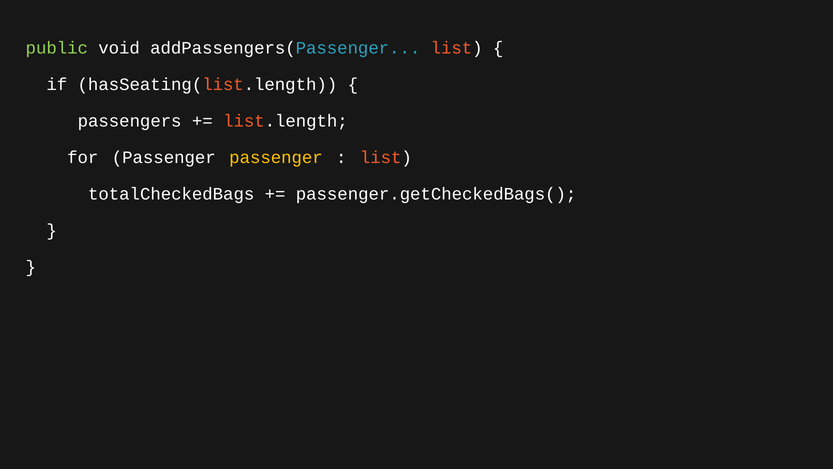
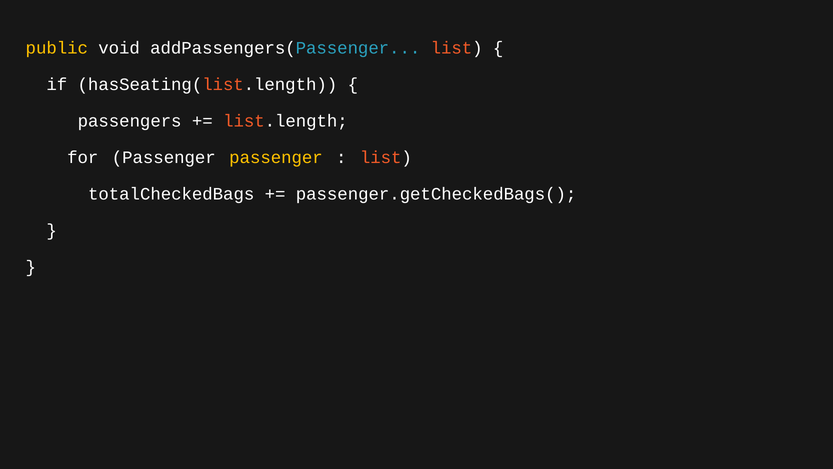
public colour: light green -> yellow (57, 48)
